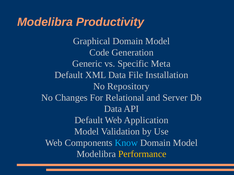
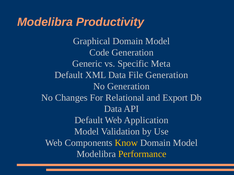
File Installation: Installation -> Generation (167, 75)
No Repository: Repository -> Generation (128, 87)
Server: Server -> Export (175, 98)
Know colour: light blue -> yellow (126, 143)
